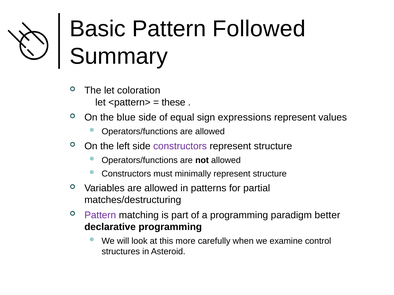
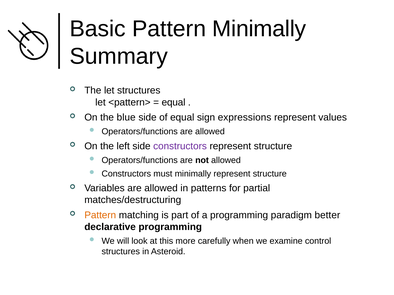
Pattern Followed: Followed -> Minimally (259, 29)
let coloration: coloration -> structures (139, 91)
these: these -> equal (174, 102)
Pattern colour: purple -> orange (100, 215)
